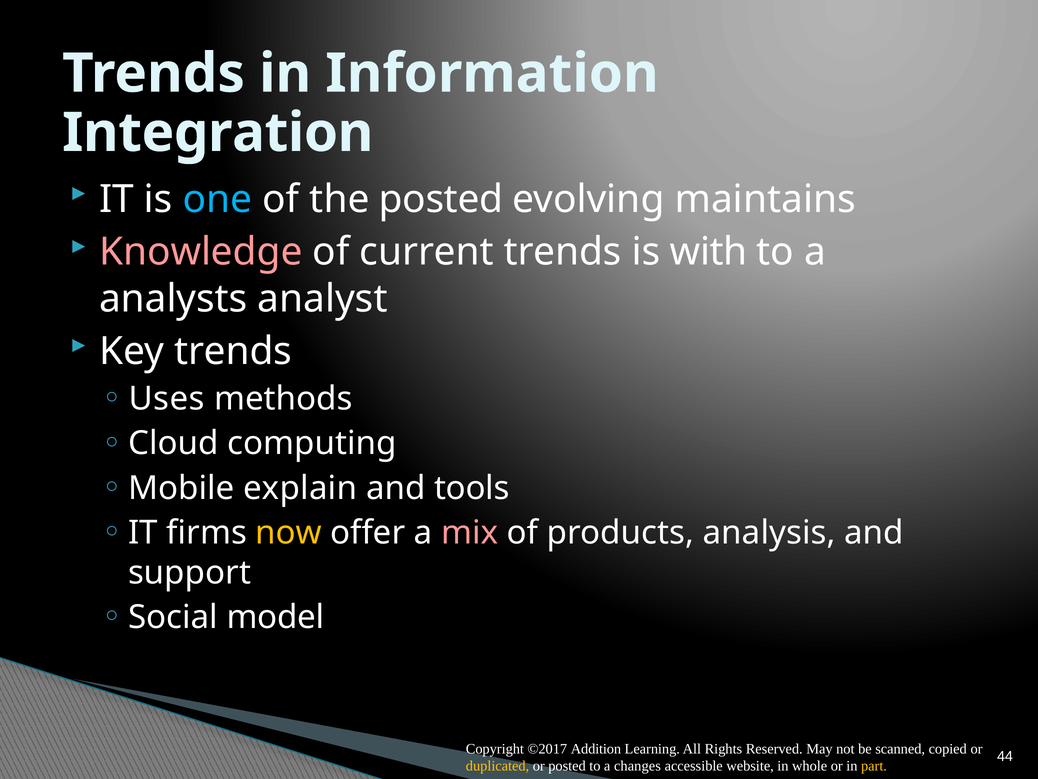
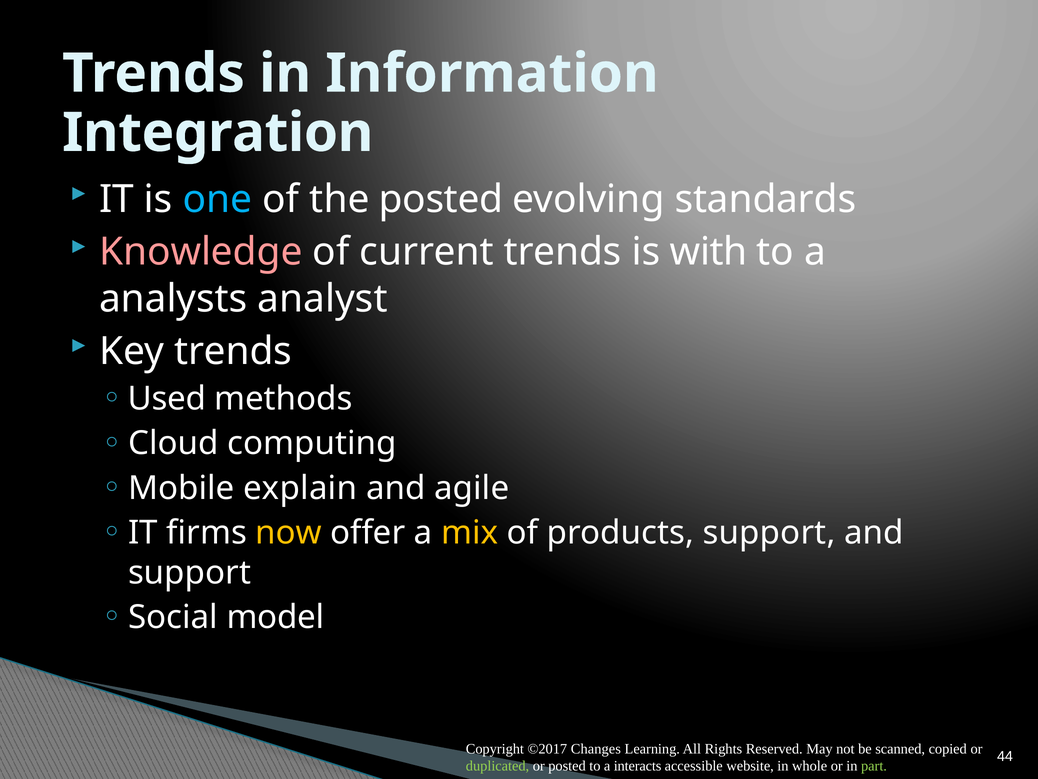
maintains: maintains -> standards (765, 199)
Uses: Uses -> Used (167, 399)
tools: tools -> agile (472, 488)
mix colour: pink -> yellow (470, 532)
products analysis: analysis -> support (769, 532)
Addition: Addition -> Changes (596, 748)
duplicated colour: yellow -> light green (498, 766)
changes: changes -> interacts (638, 766)
part colour: yellow -> light green (874, 766)
